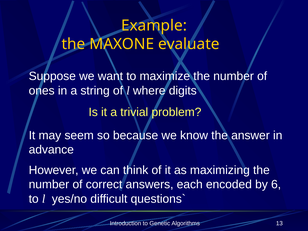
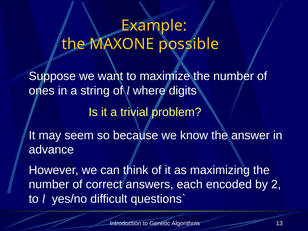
evaluate: evaluate -> possible (189, 44)
6: 6 -> 2 (276, 184)
